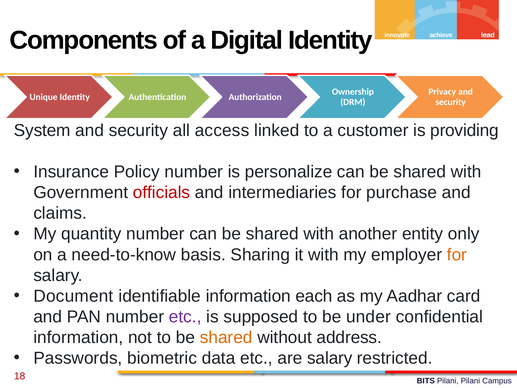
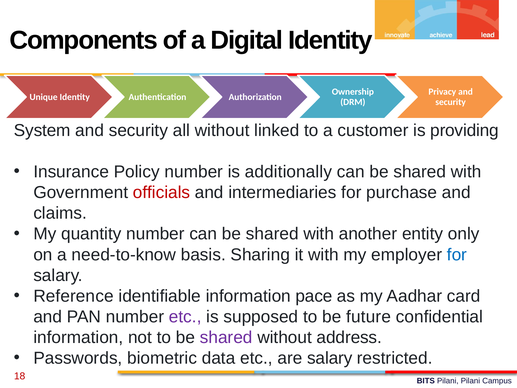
all access: access -> without (222, 130)
personalize: personalize -> additionally (289, 172)
for colour: orange -> blue (457, 254)
Document: Document -> Reference (73, 296)
each: each -> pace (314, 296)
under: under -> future (369, 317)
shared colour: orange -> purple (226, 337)
